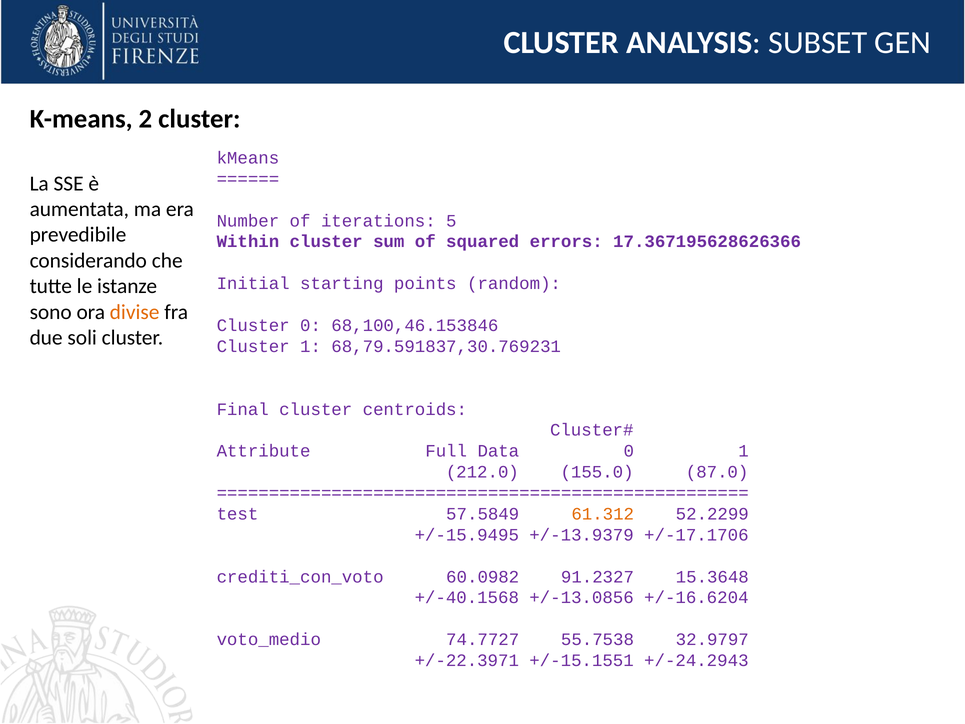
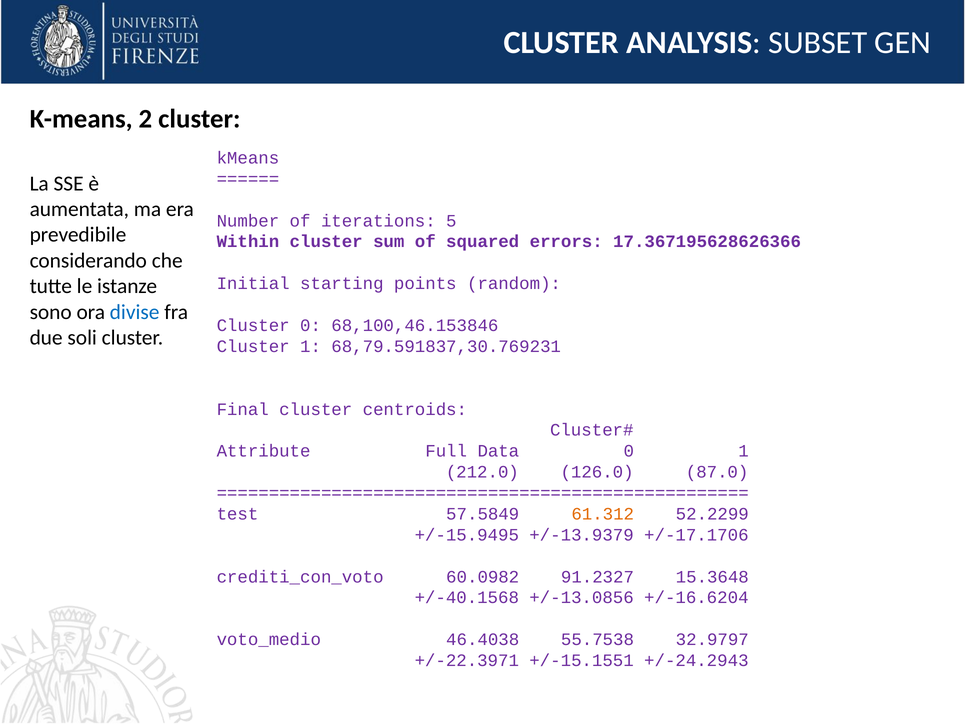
divise colour: orange -> blue (135, 312)
155.0: 155.0 -> 126.0 (597, 472)
74.7727: 74.7727 -> 46.4038 (483, 639)
